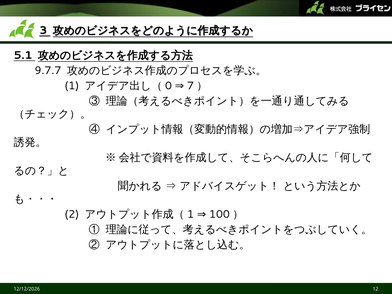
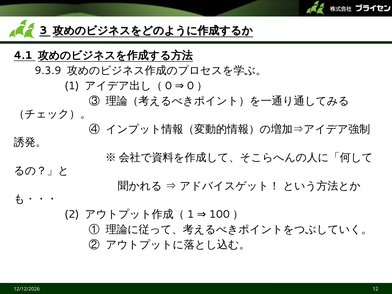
5.1: 5.1 -> 4.1 (23, 55)
9.7.7: 9.7.7 -> 9.3.9 (48, 71)
7: 7 -> 0 (190, 86)
